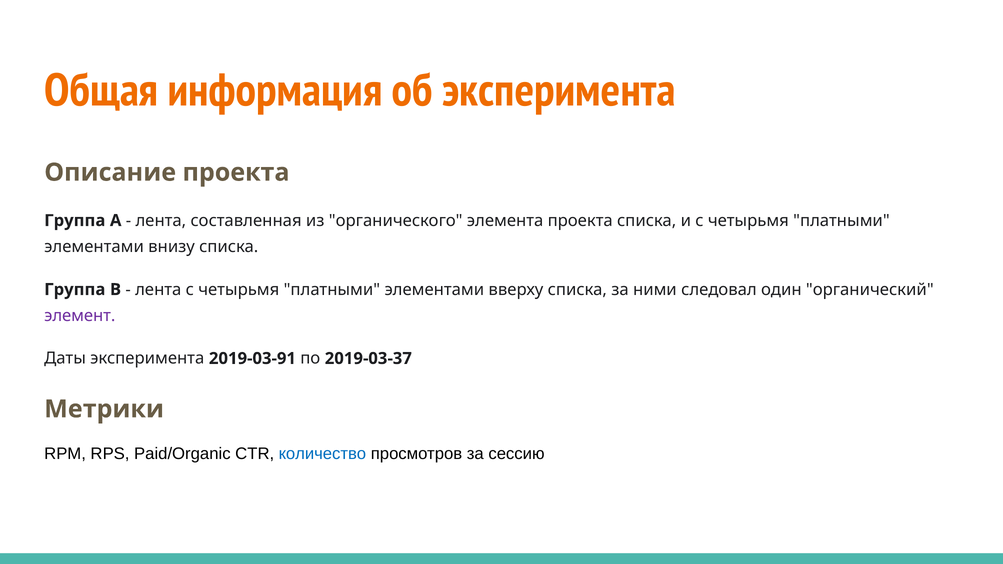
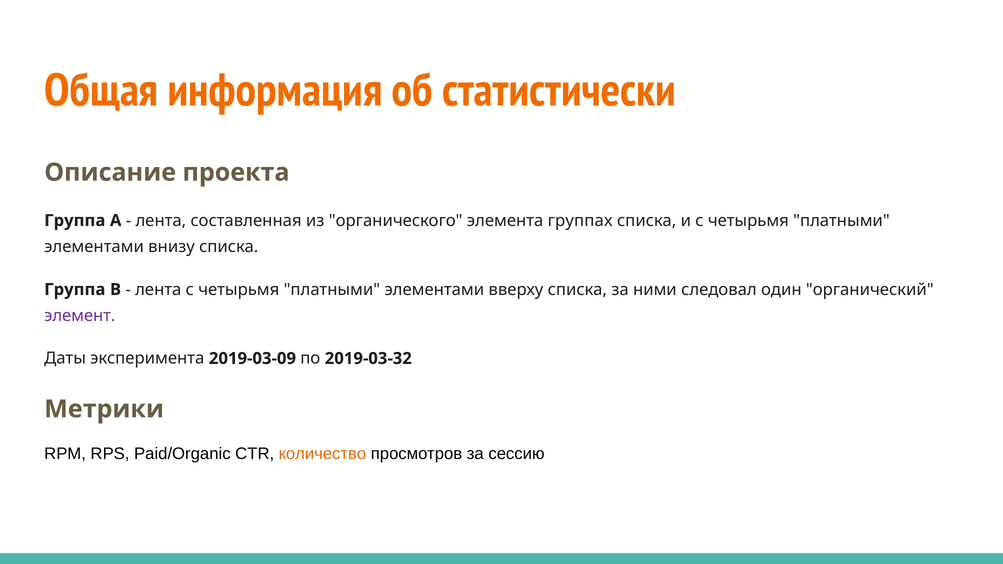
об эксперимента: эксперимента -> статистически (559, 90)
элемента проекта: проекта -> группах (580, 221)
2019-03-91: 2019-03-91 -> 2019-03-09 (252, 359)
2019-03-37: 2019-03-37 -> 2019-03-32 (368, 359)
количество colour: blue -> orange (322, 454)
